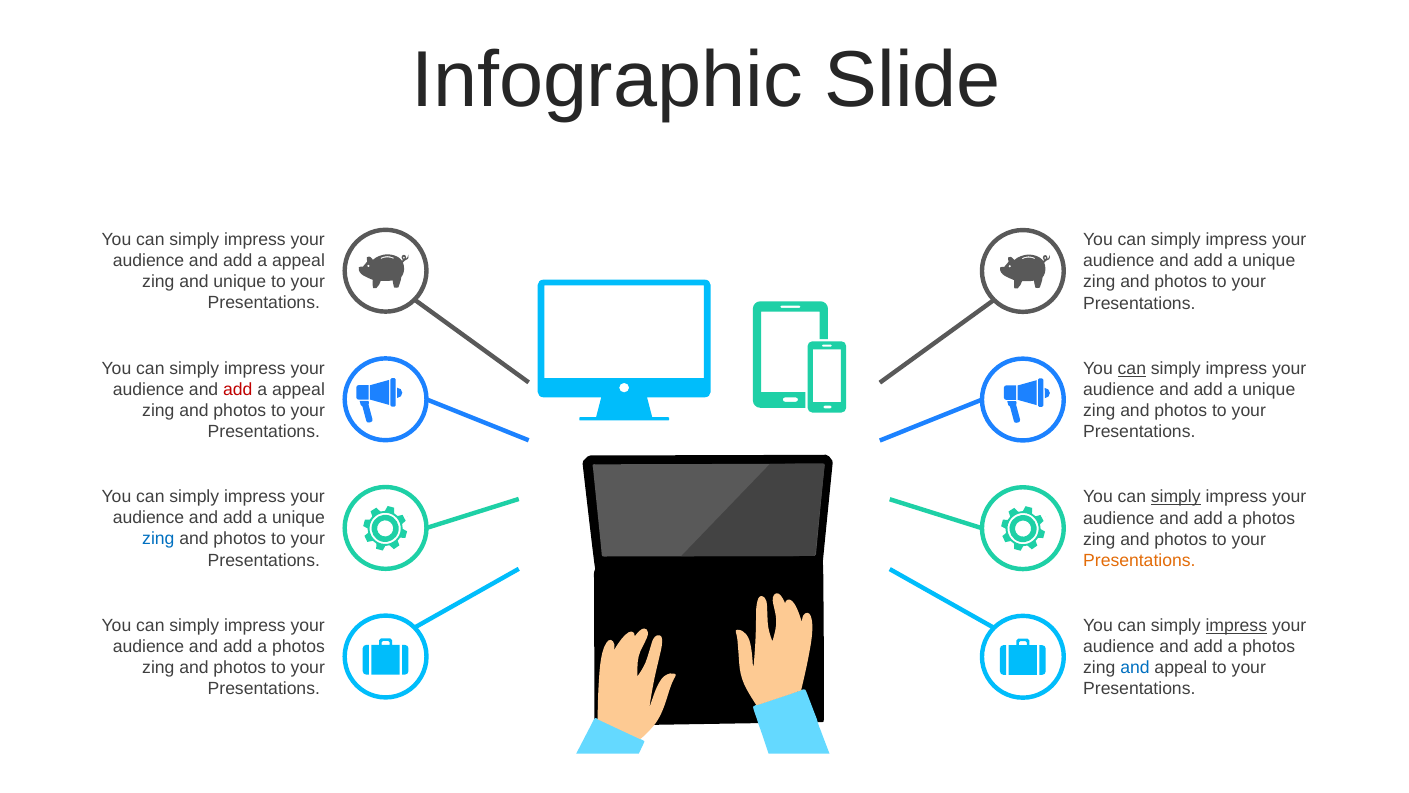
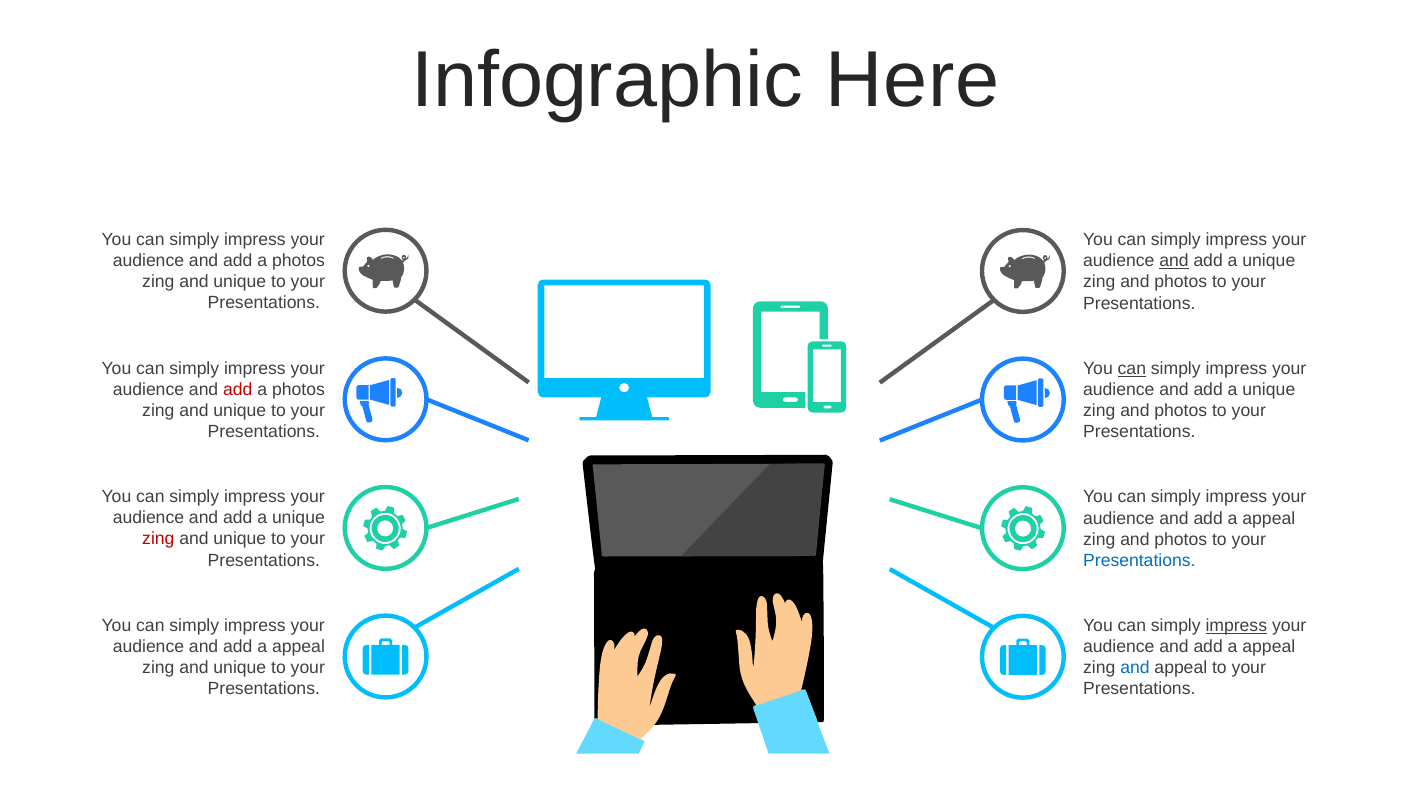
Slide: Slide -> Here (912, 81)
appeal: appeal -> photos (298, 261)
and underline: none -> present (1174, 261)
appeal: appeal -> photos (298, 389)
photos: photos -> unique (240, 410)
simply underline: present -> none (1176, 497)
photos: photos -> appeal (1269, 518)
zing colour: blue -> red (158, 539)
photos: photos -> unique (240, 539)
Presentations colour: orange -> blue (1139, 560)
photos: photos -> appeal (298, 646)
photos: photos -> appeal (1269, 647)
photos: photos -> unique (240, 667)
